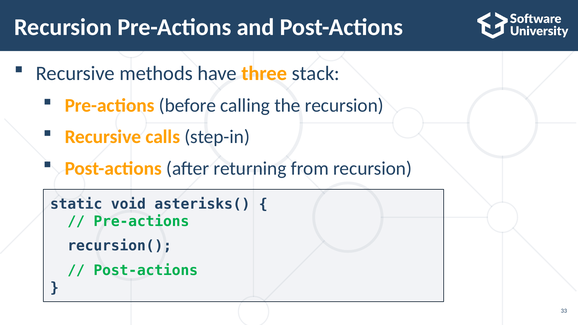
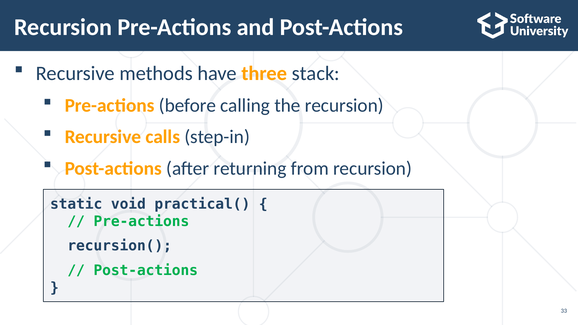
asterisks(: asterisks( -> practical( (202, 204)
